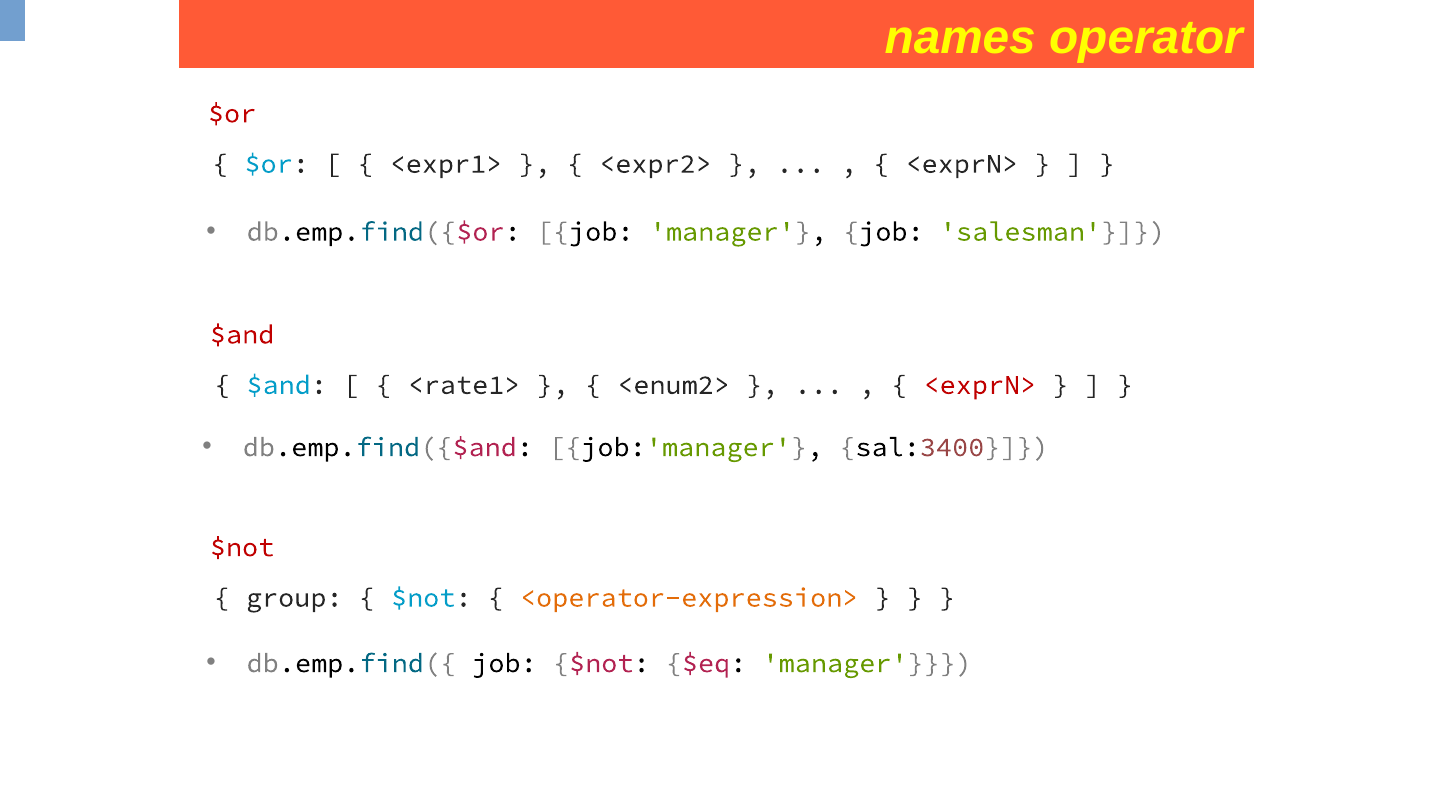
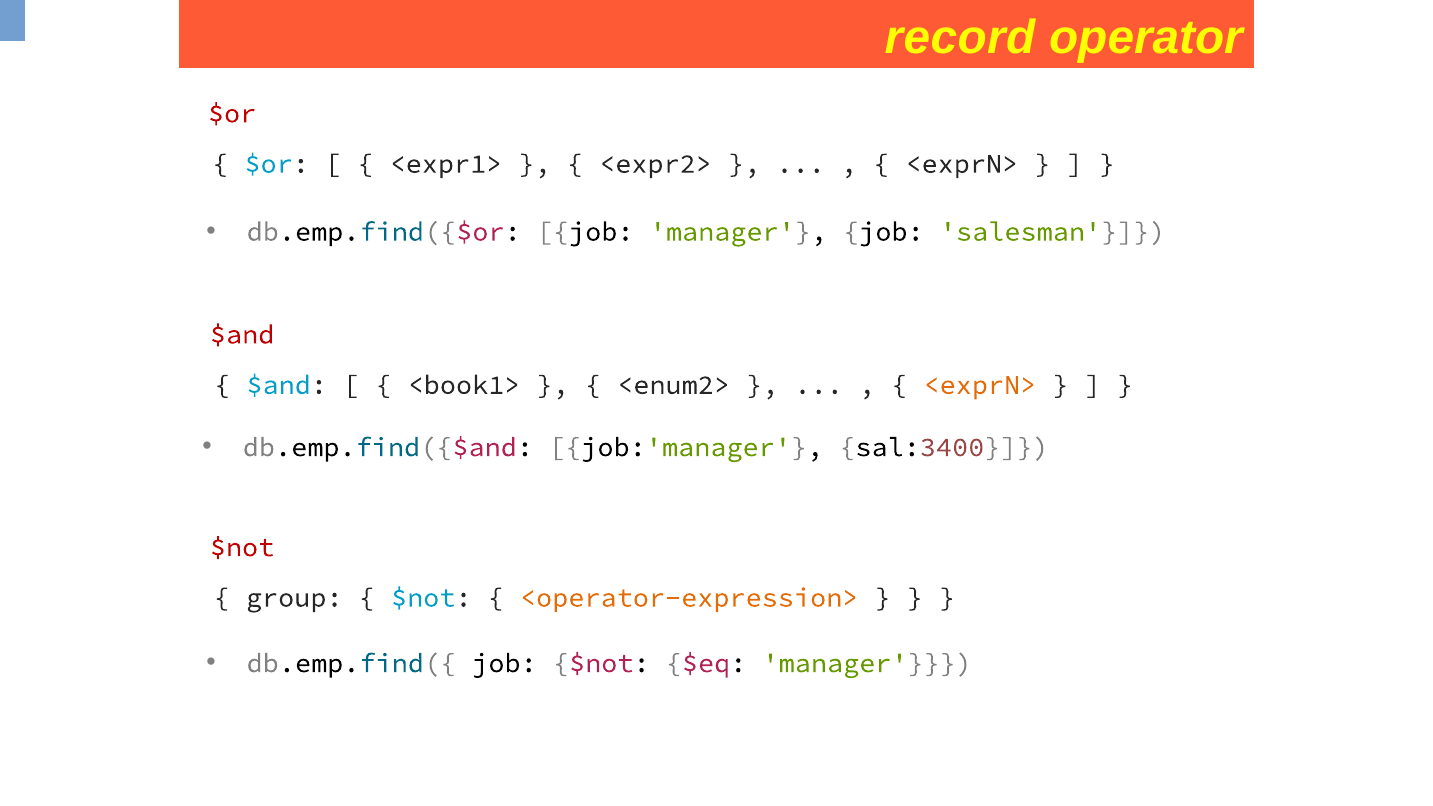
names: names -> record (960, 37)
<rate1>: <rate1> -> <book1> (464, 385)
<exprN> colour: red -> orange (980, 385)
